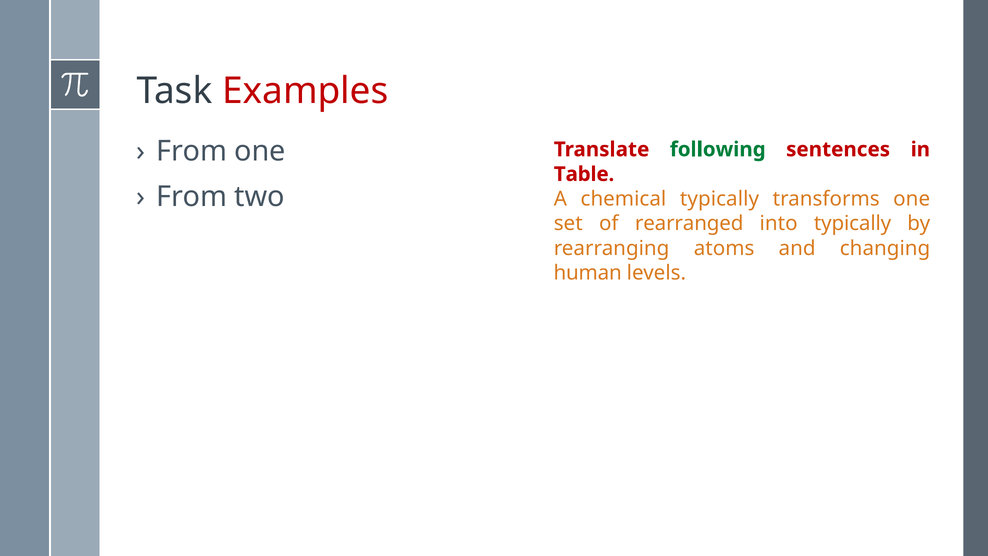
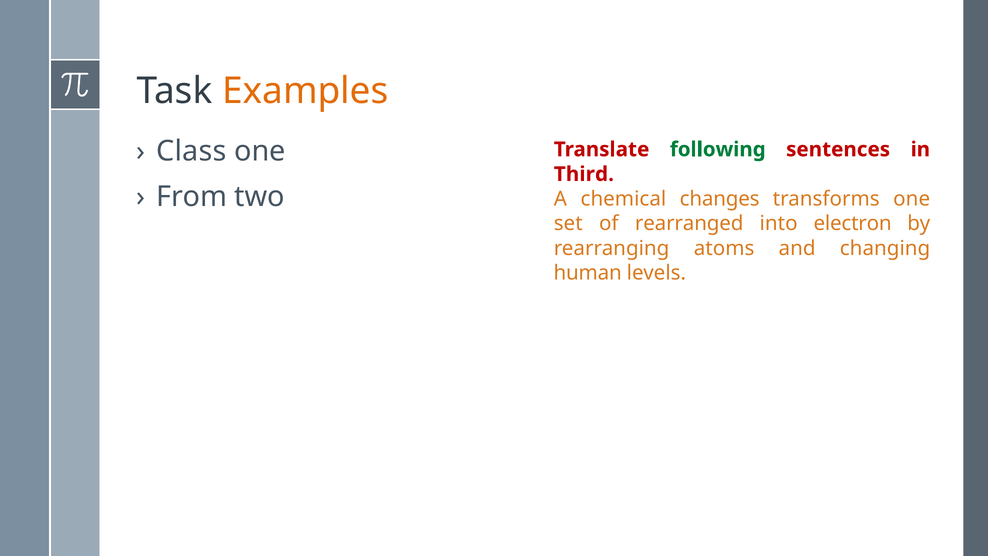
Examples colour: red -> orange (305, 91)
From: From -> Class (192, 151)
Table: Table -> Third (584, 174)
chemical typically: typically -> changes (720, 199)
into typically: typically -> electron (853, 224)
